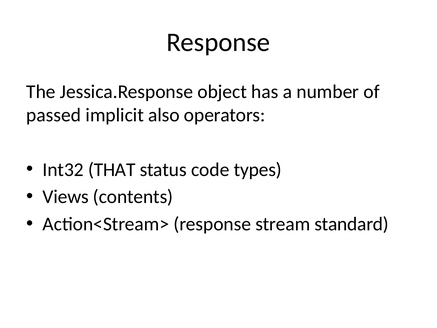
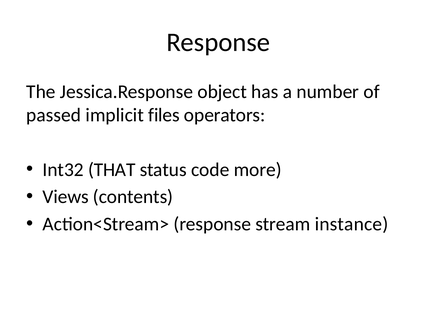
also: also -> files (164, 115)
types: types -> more (258, 169)
standard: standard -> instance (351, 224)
